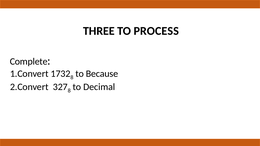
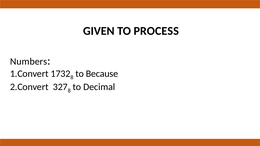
THREE: THREE -> GIVEN (99, 31)
Complete: Complete -> Numbers (29, 62)
